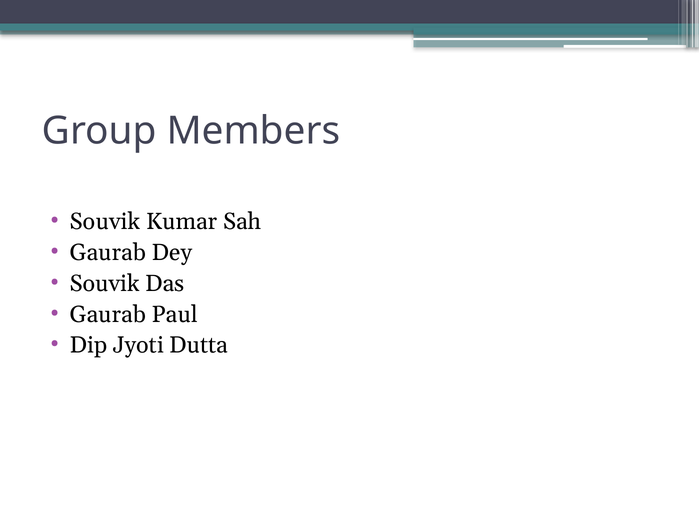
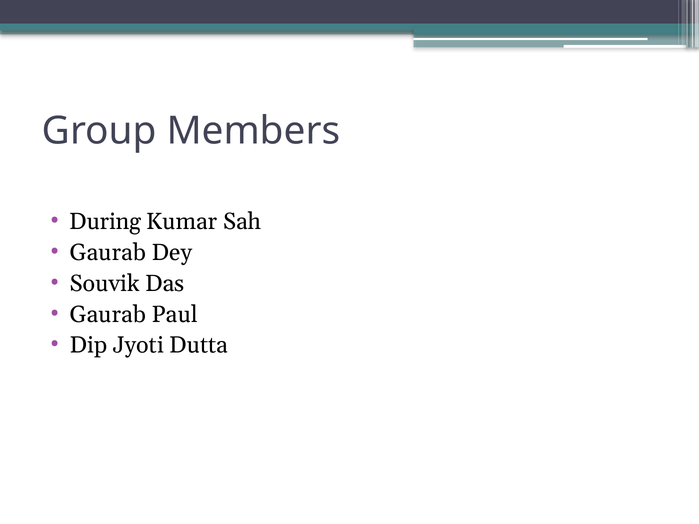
Souvik: Souvik -> During (105, 222)
